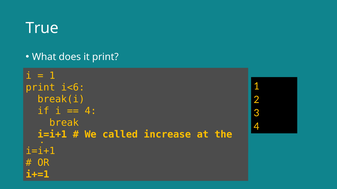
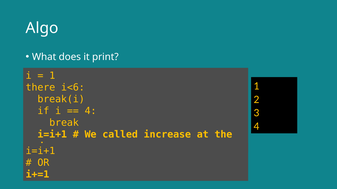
True: True -> Algo (42, 28)
print: print -> there (40, 88)
